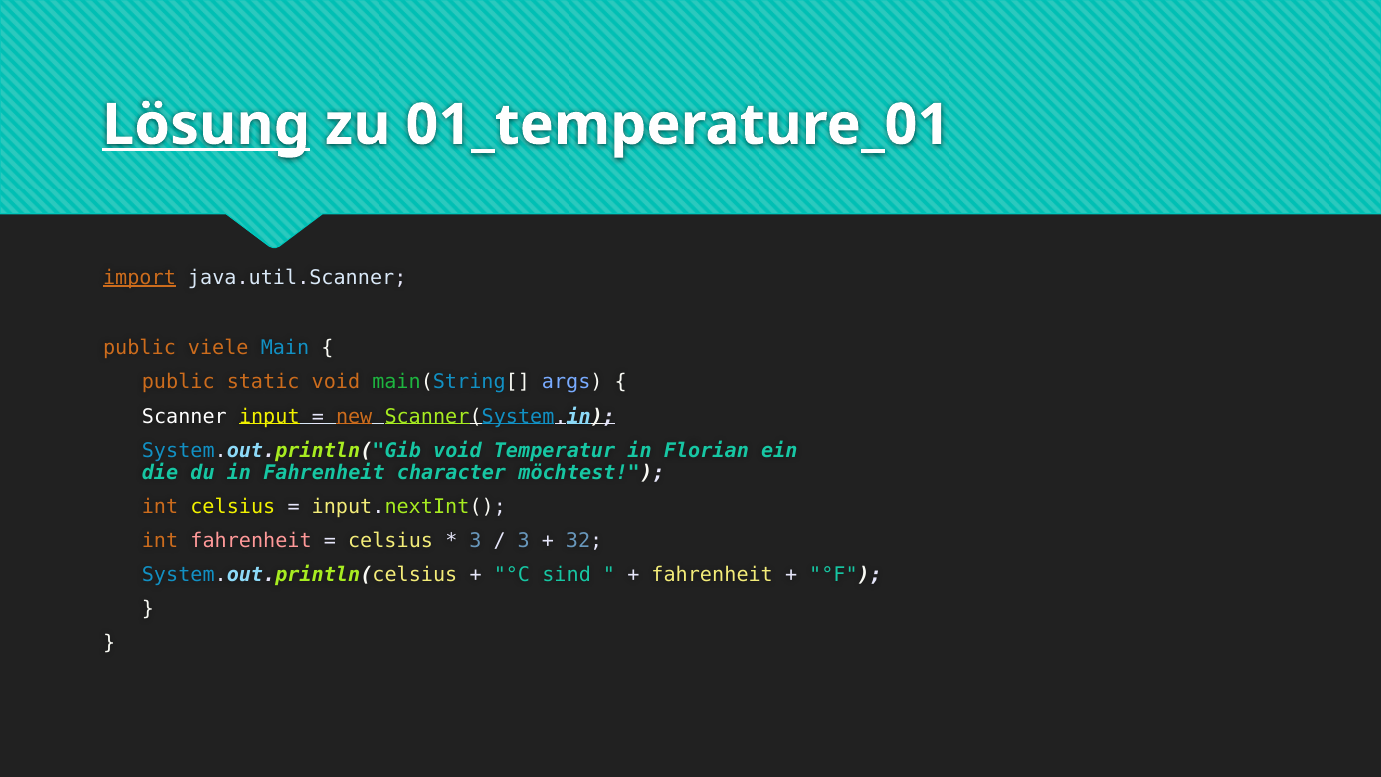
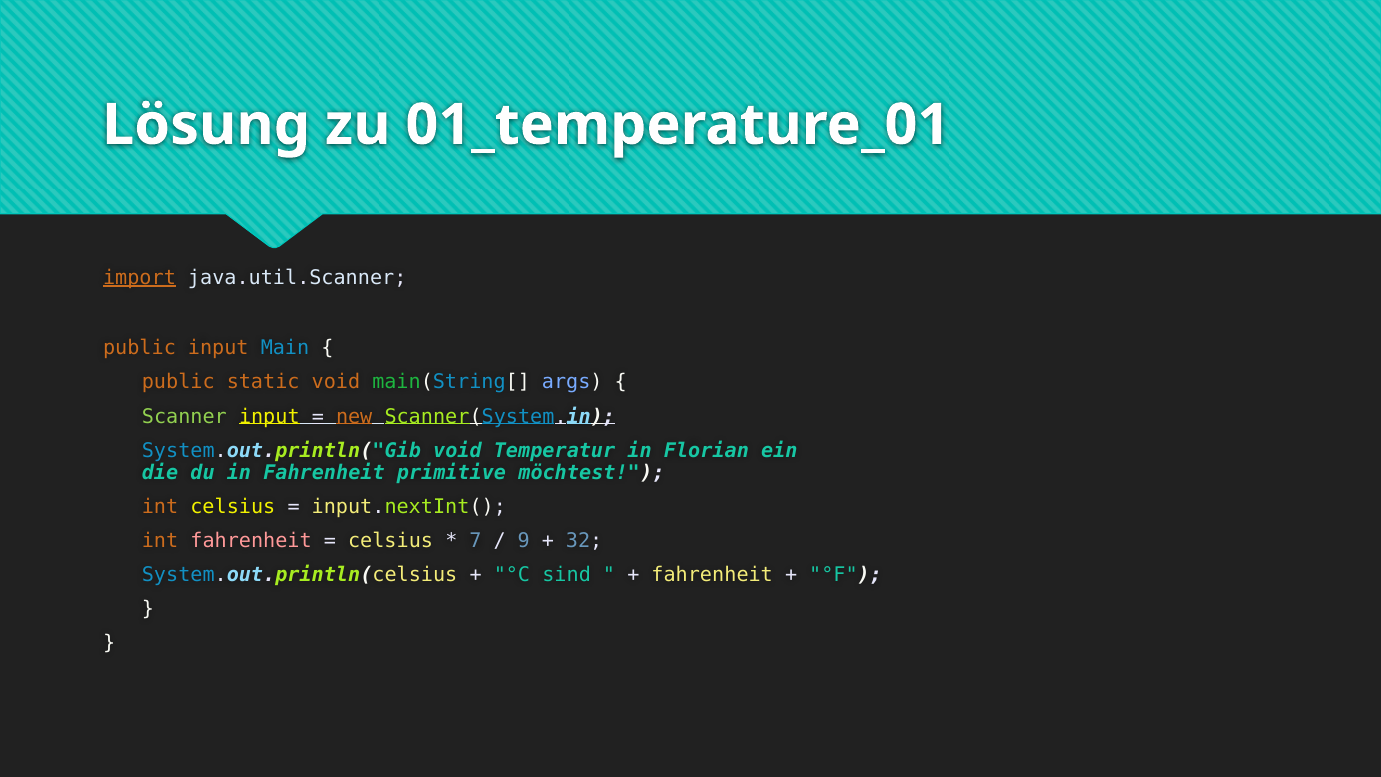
Lösung underline: present -> none (206, 125)
public viele: viele -> input (218, 348)
Scanner colour: white -> light green (184, 416)
character: character -> primitive (452, 472)
3: 3 -> 7 (475, 541)
3: 3 -> 9 (524, 541)
